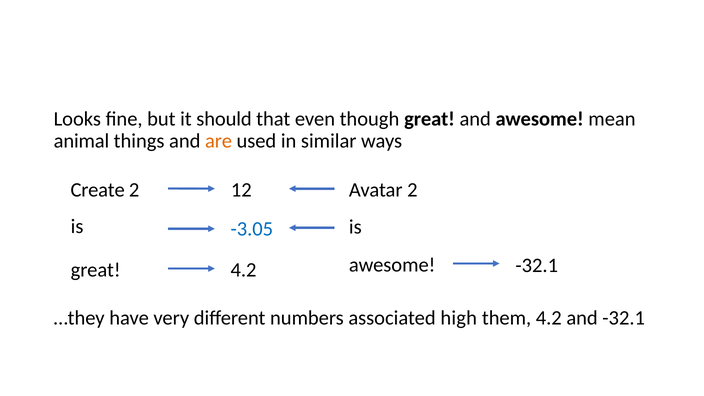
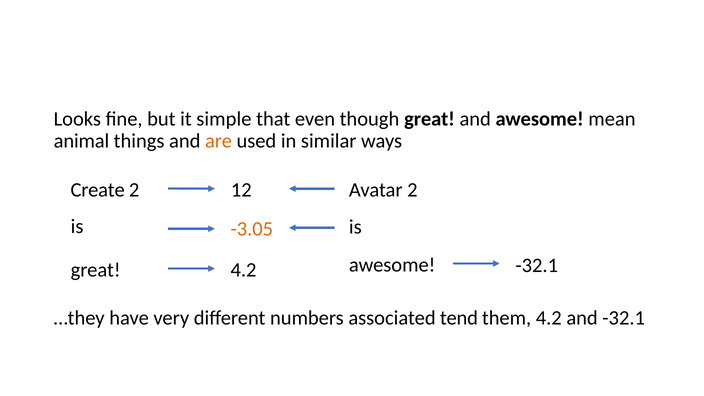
should: should -> simple (224, 119)
-3.05 colour: blue -> orange (252, 229)
high: high -> tend (459, 318)
